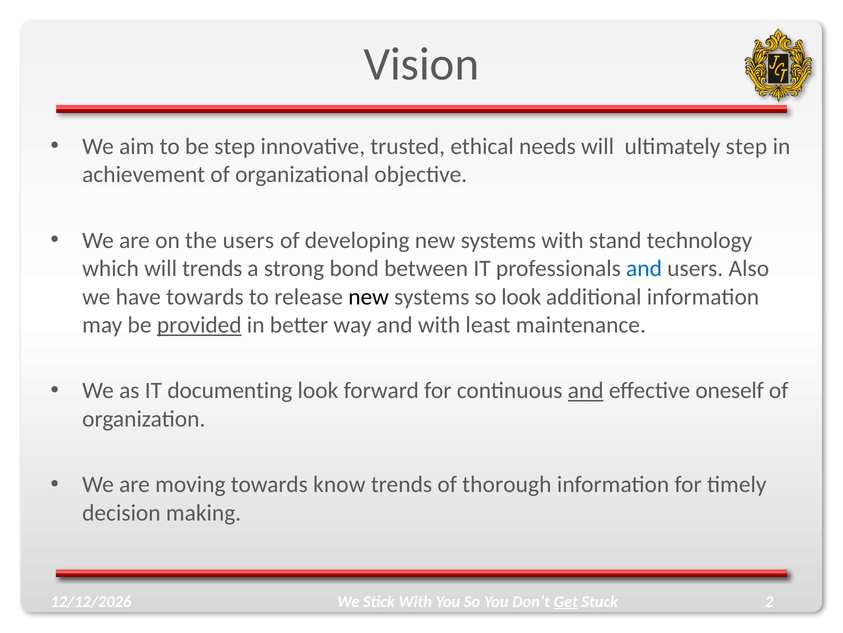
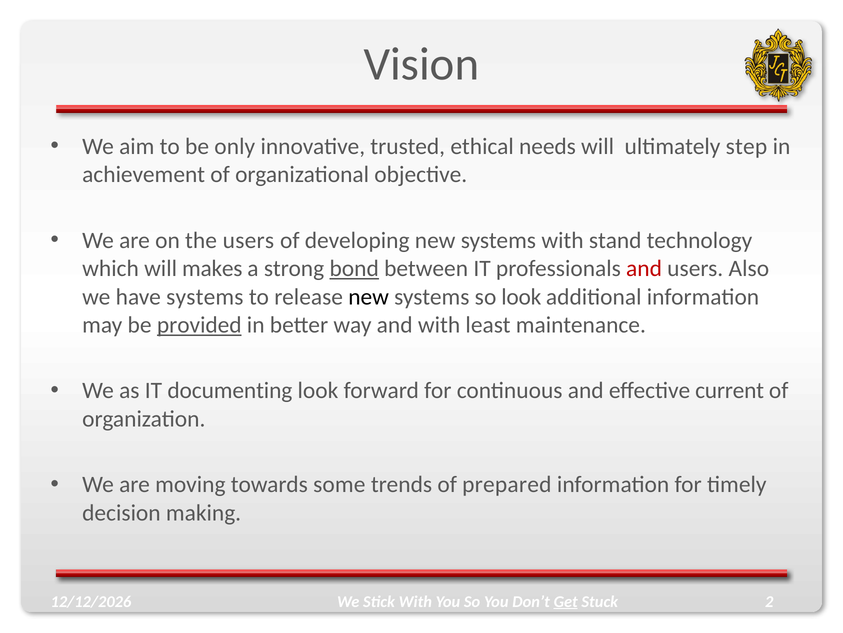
be step: step -> only (235, 146)
will trends: trends -> makes (212, 268)
bond underline: none -> present (354, 268)
and colour: blue -> red (644, 268)
have towards: towards -> systems (205, 296)
and underline: present -> none (586, 390)
oneself: oneself -> current (730, 390)
know: know -> some (339, 484)
thorough: thorough -> prepared (507, 484)
